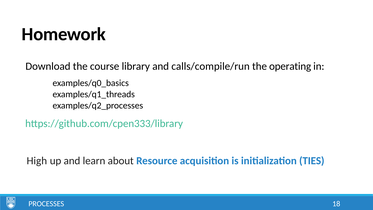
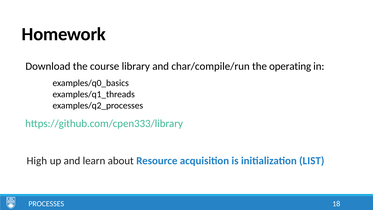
calls/compile/run: calls/compile/run -> char/compile/run (211, 66)
TIES: TIES -> LIST (312, 161)
